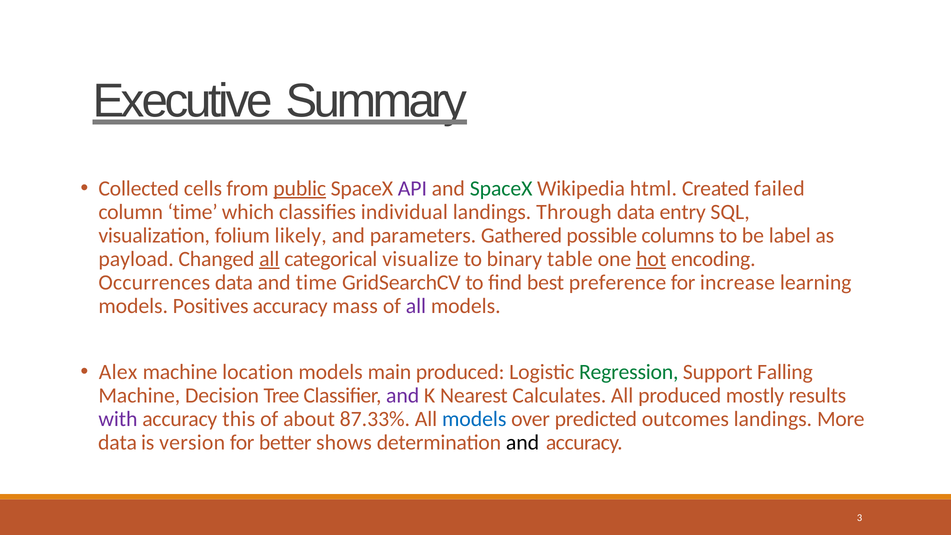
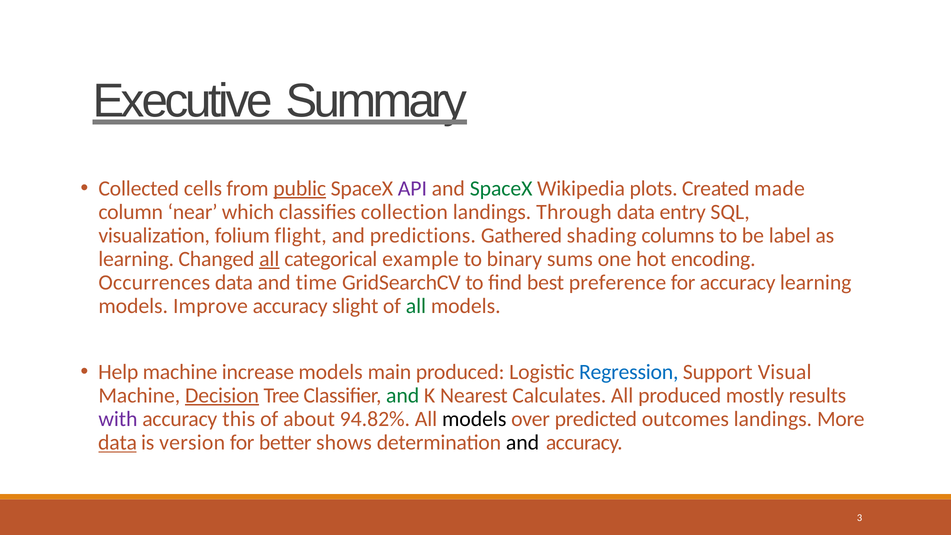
html: html -> plots (654, 188)
failed: failed -> made (780, 188)
column time: time -> near (193, 212)
individual: individual -> collection (404, 212)
likely: likely -> flight (301, 235)
parameters: parameters -> predictions (423, 235)
possible: possible -> shading (602, 235)
payload: payload -> learning (136, 259)
visualize: visualize -> example (420, 259)
table: table -> sums (570, 259)
hot underline: present -> none (651, 259)
for increase: increase -> accuracy (738, 282)
Positives: Positives -> Improve (210, 306)
mass: mass -> slight (355, 306)
all colour: purple -> green (416, 306)
Alex: Alex -> Help (118, 372)
location: location -> increase (258, 372)
Regression colour: green -> blue (629, 372)
Falling: Falling -> Visual (785, 372)
Decision underline: none -> present (222, 395)
and colour: purple -> green (403, 395)
87.33%: 87.33% -> 94.82% (375, 419)
models colour: blue -> black (474, 419)
data underline: none -> present (118, 443)
